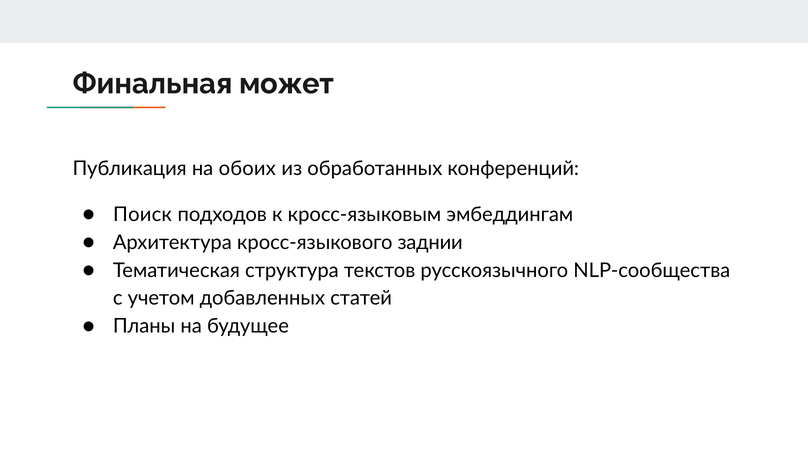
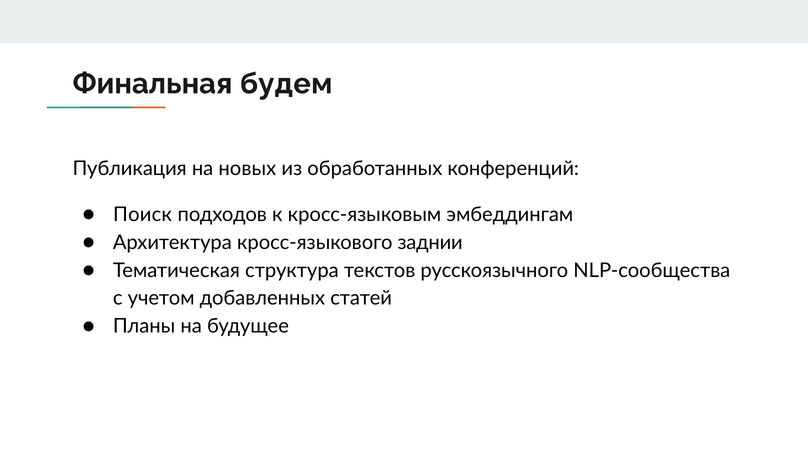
может: может -> будем (286, 84)
обоих: обоих -> новых (247, 169)
